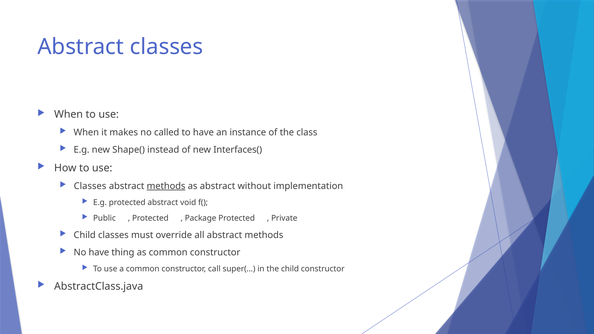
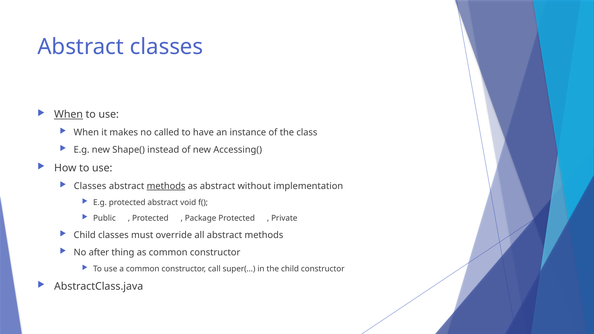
When underline: none -> present (69, 115)
Interfaces(: Interfaces( -> Accessing( (238, 150)
No have: have -> after (99, 252)
